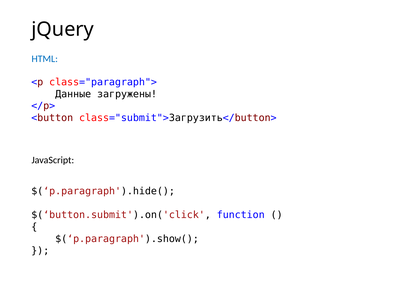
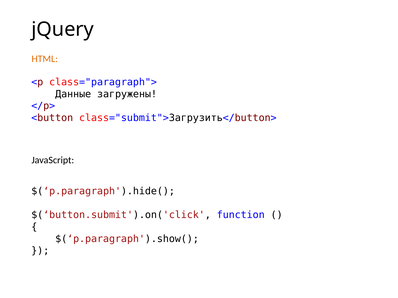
HTML colour: blue -> orange (45, 59)
